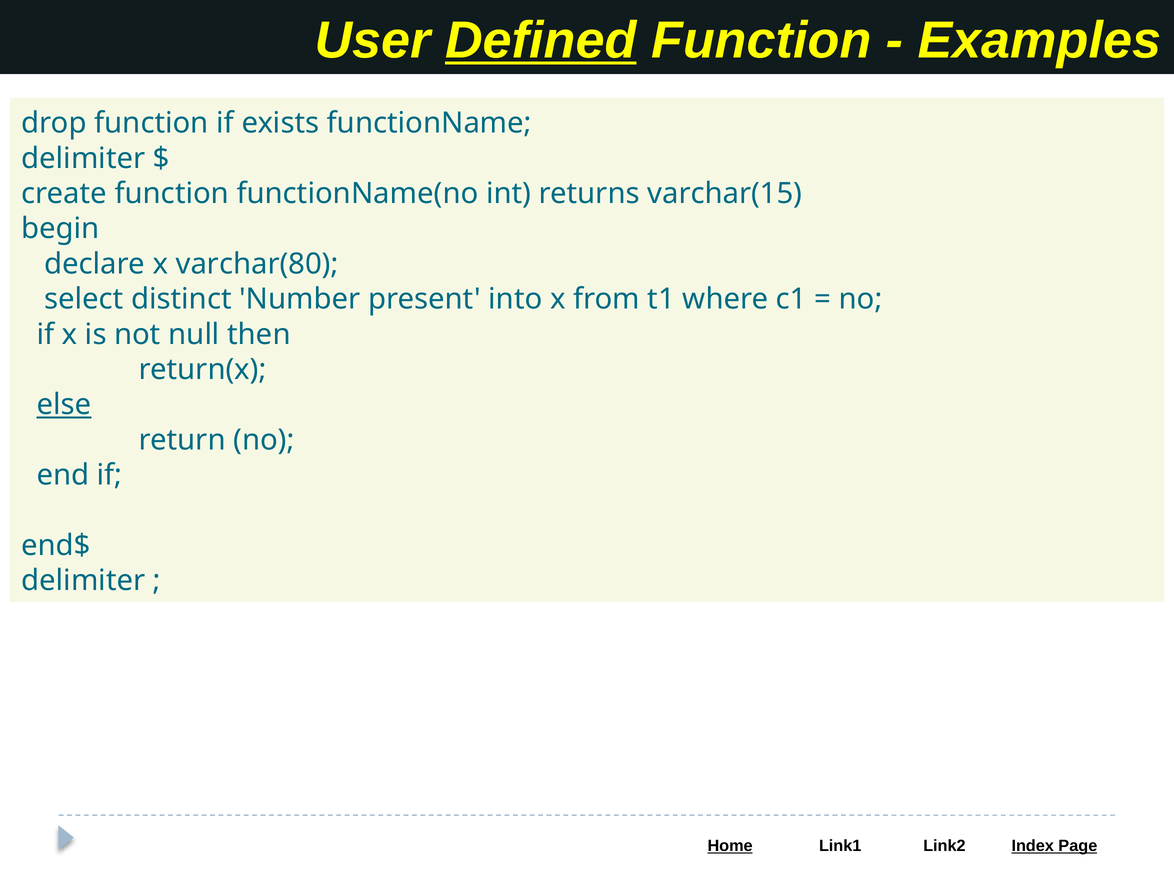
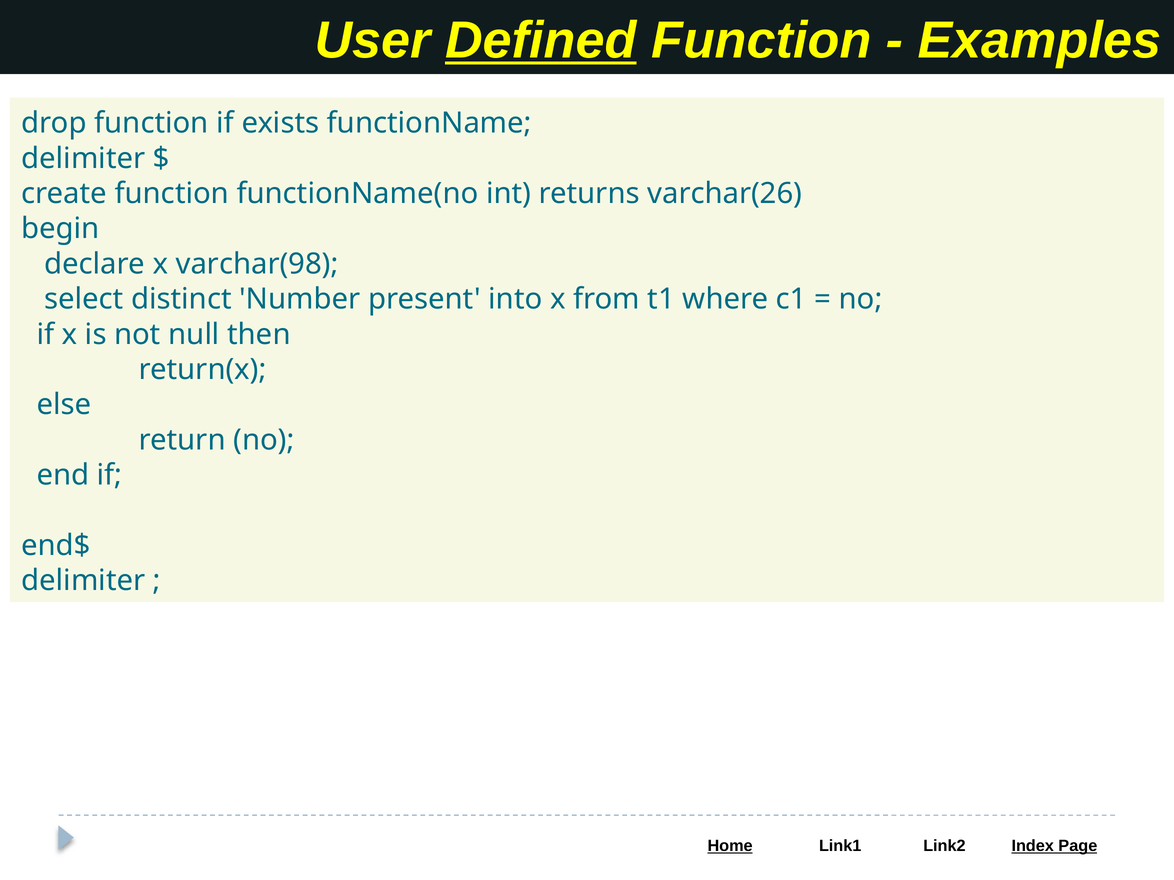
varchar(15: varchar(15 -> varchar(26 (725, 194)
varchar(80: varchar(80 -> varchar(98 (257, 264)
else underline: present -> none (64, 405)
